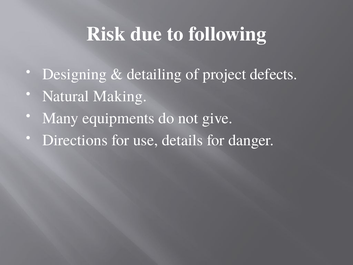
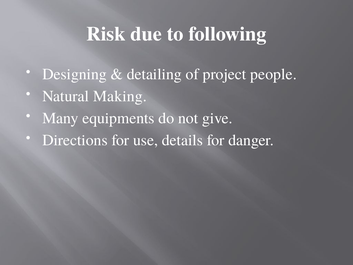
defects: defects -> people (273, 74)
